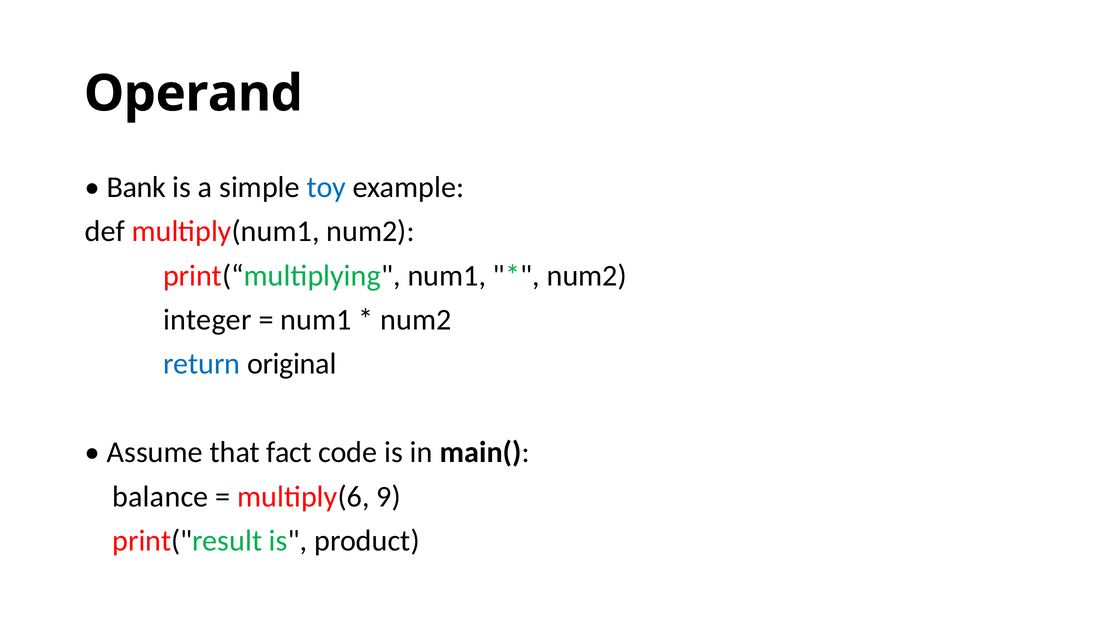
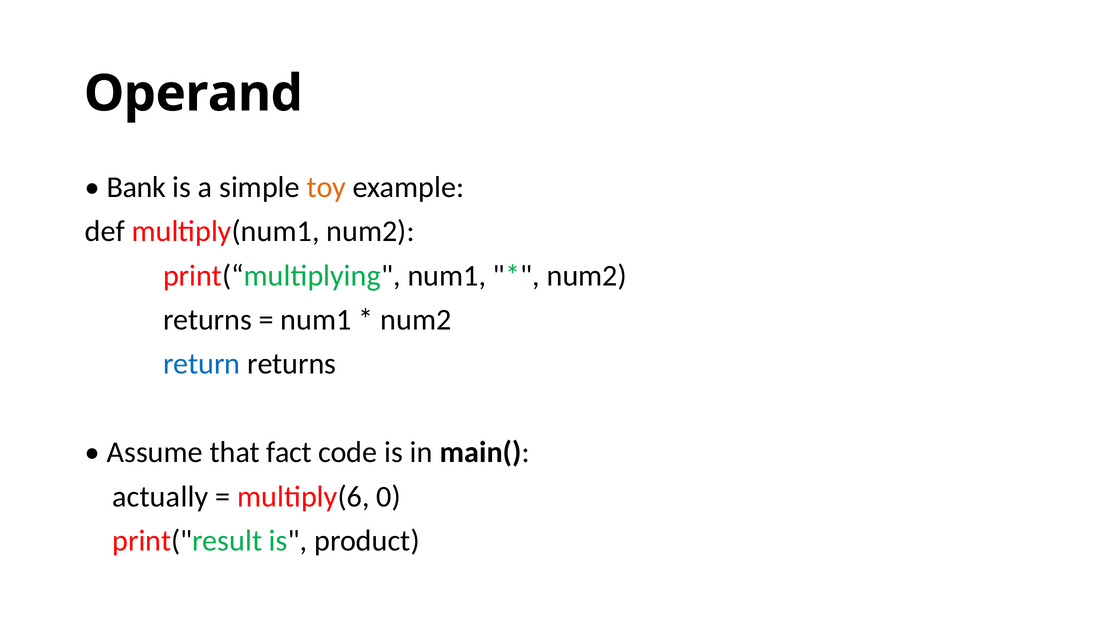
toy colour: blue -> orange (326, 187)
integer: integer -> returns (207, 320)
return original: original -> returns (292, 364)
balance: balance -> actually (160, 496)
9: 9 -> 0 (389, 496)
